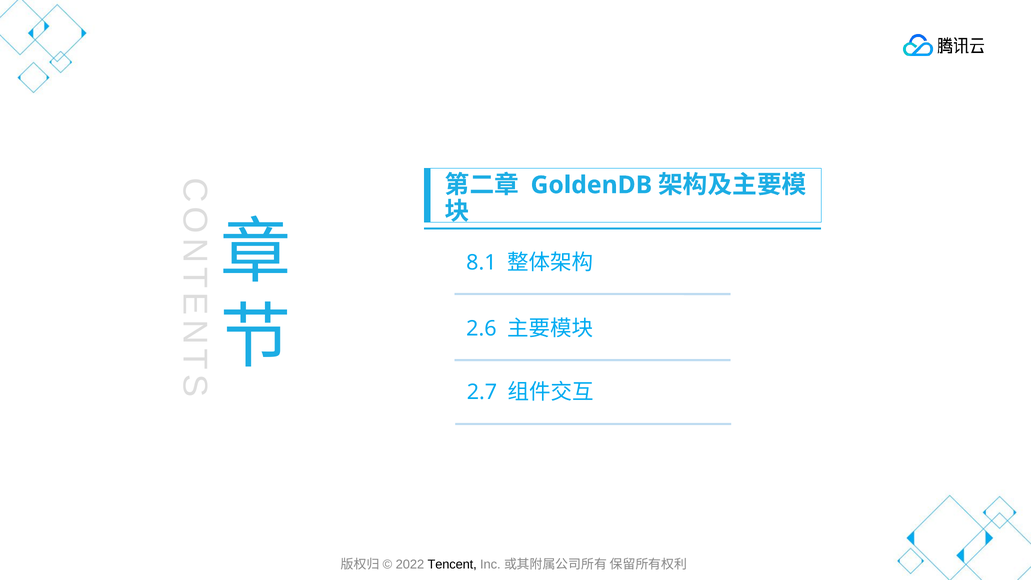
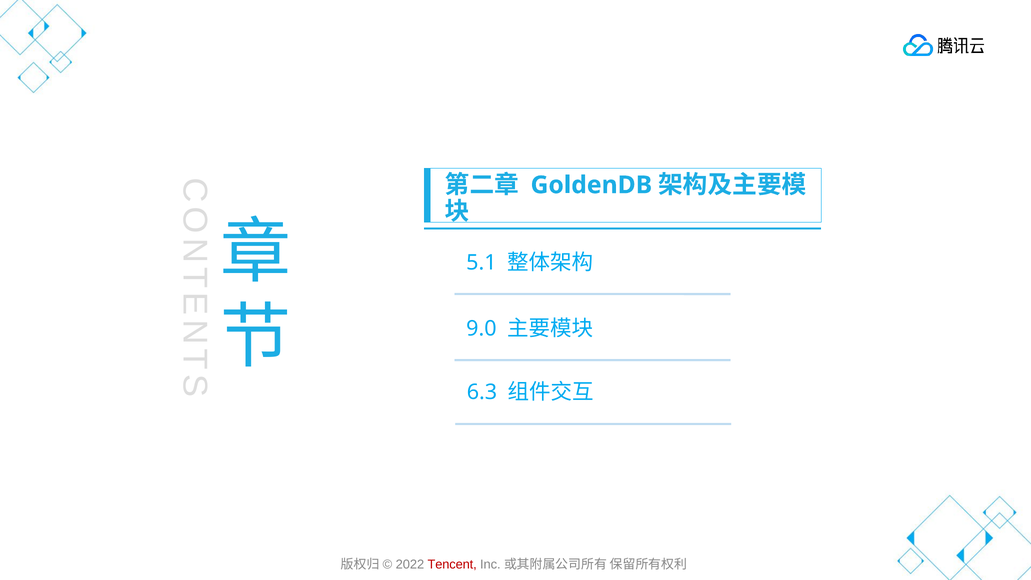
8.1: 8.1 -> 5.1 (481, 262)
2.6: 2.6 -> 9.0 (481, 328)
2.7: 2.7 -> 6.3 (482, 392)
Tencent colour: black -> red (452, 565)
